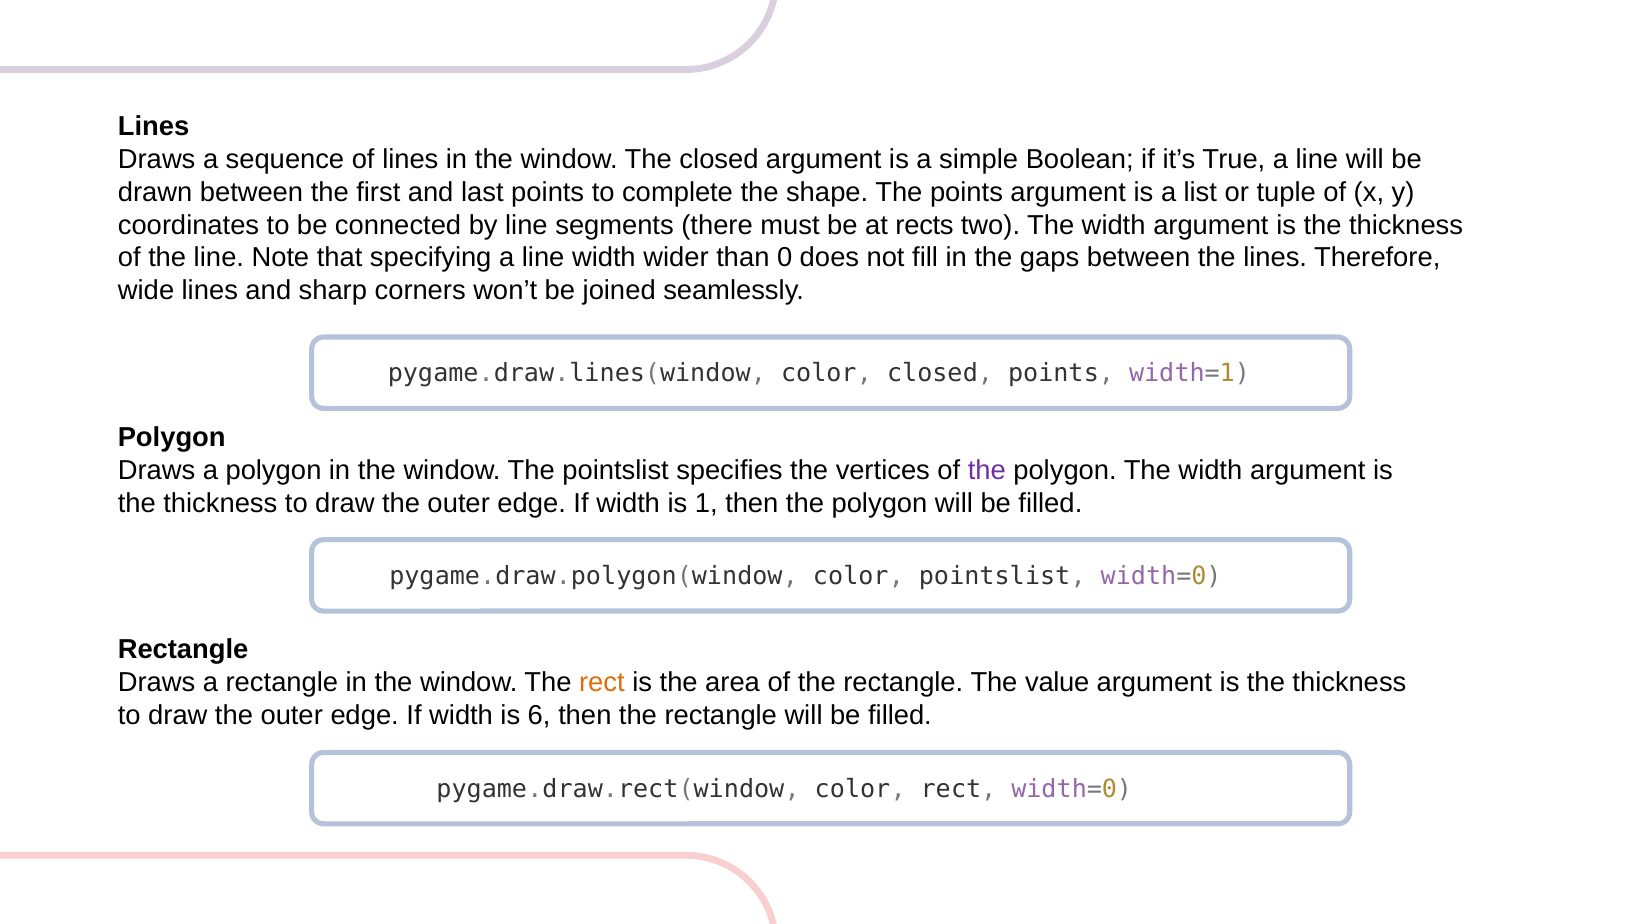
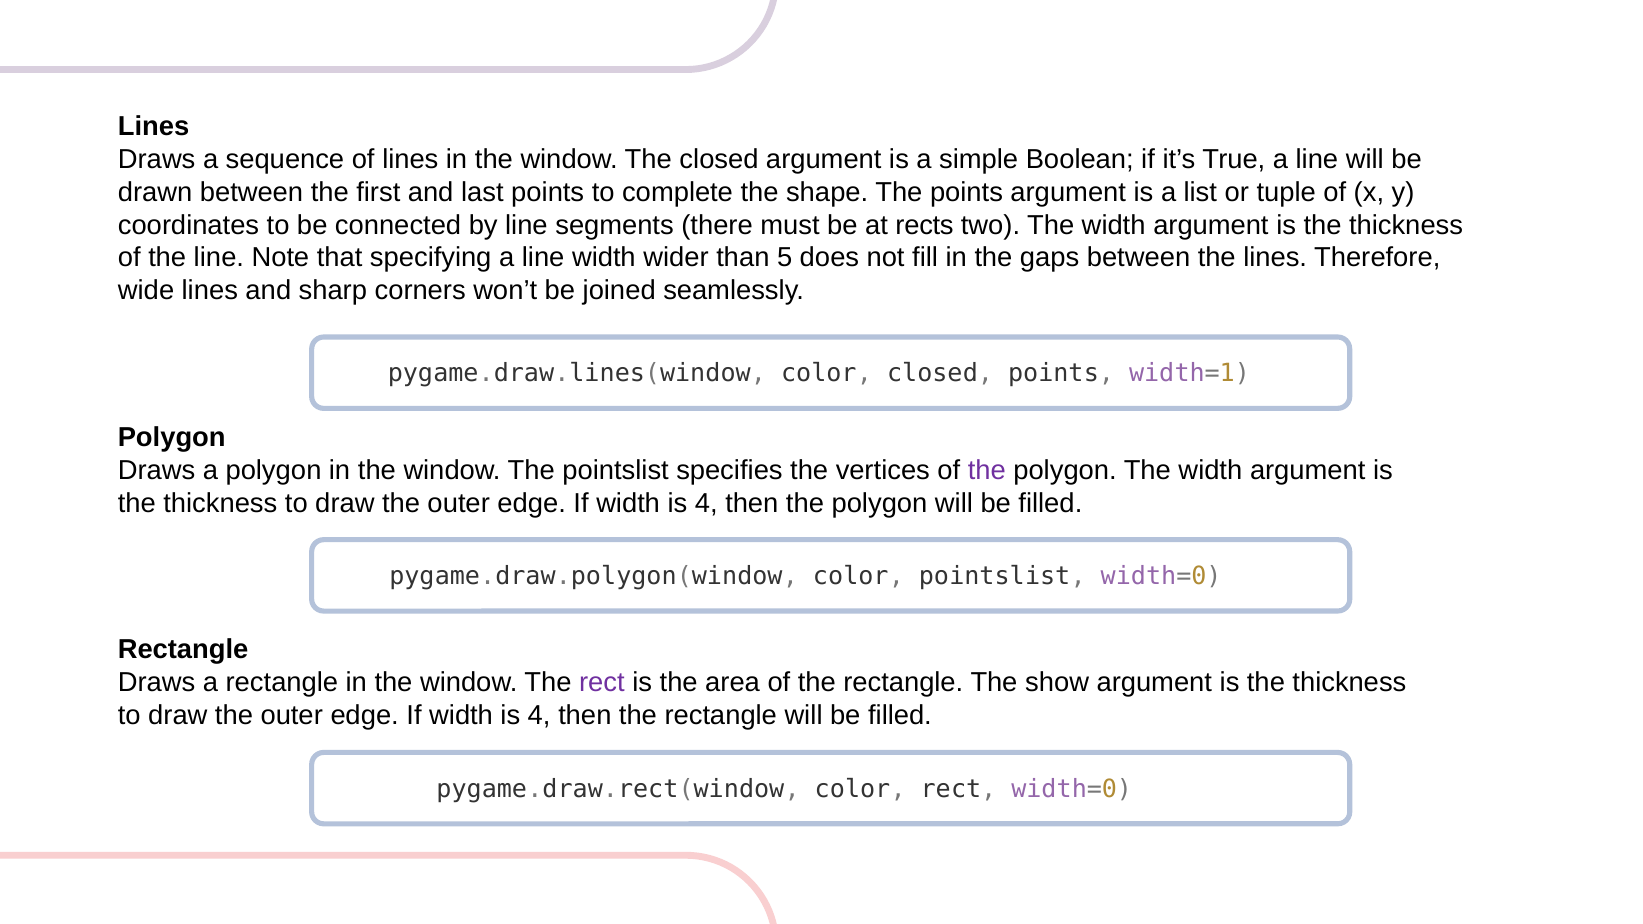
0: 0 -> 5 (785, 258)
1: 1 -> 4 (706, 504)
rect colour: orange -> purple (602, 683)
value: value -> show (1057, 683)
6: 6 -> 4 (539, 716)
